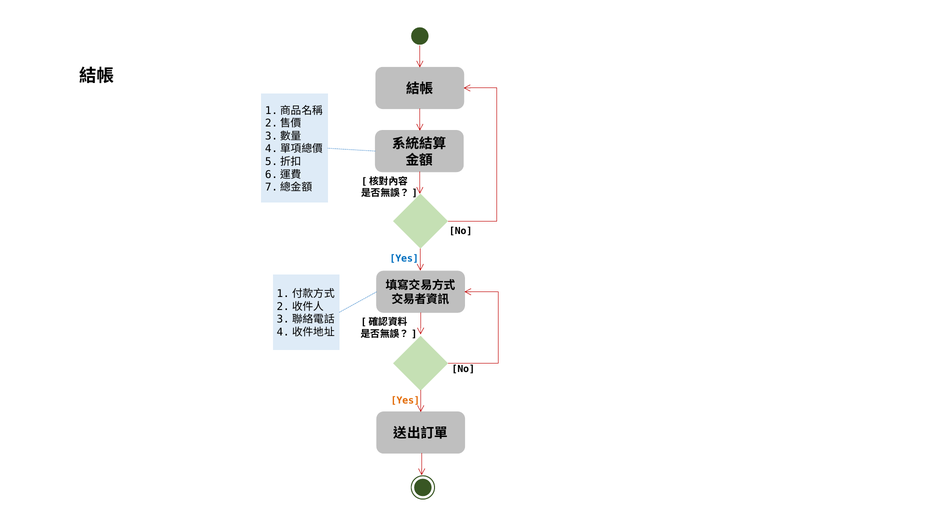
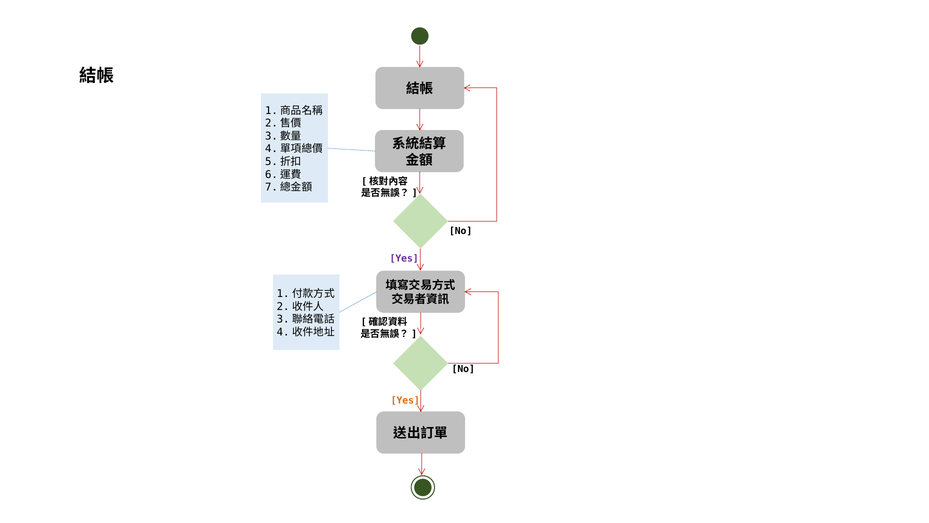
Yes colour: blue -> purple (404, 258)
